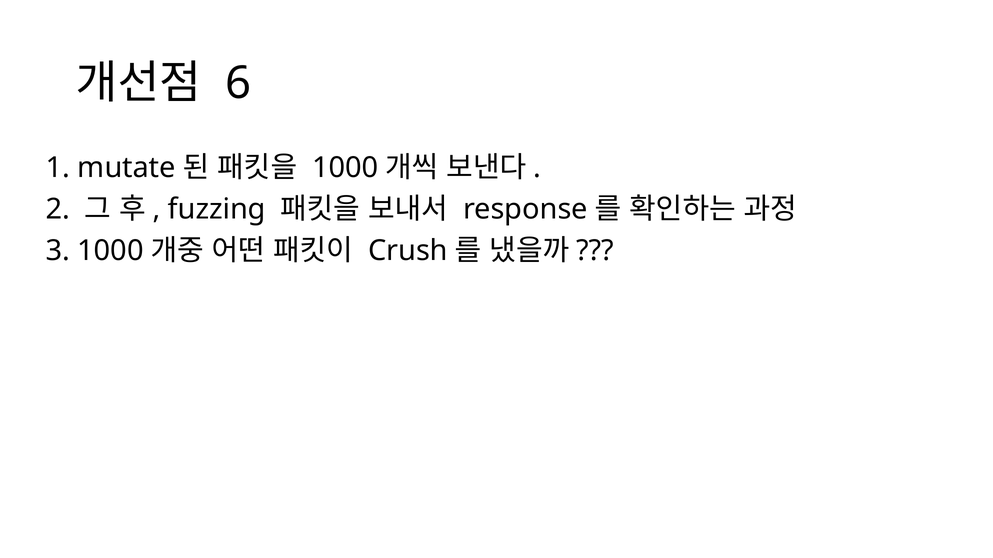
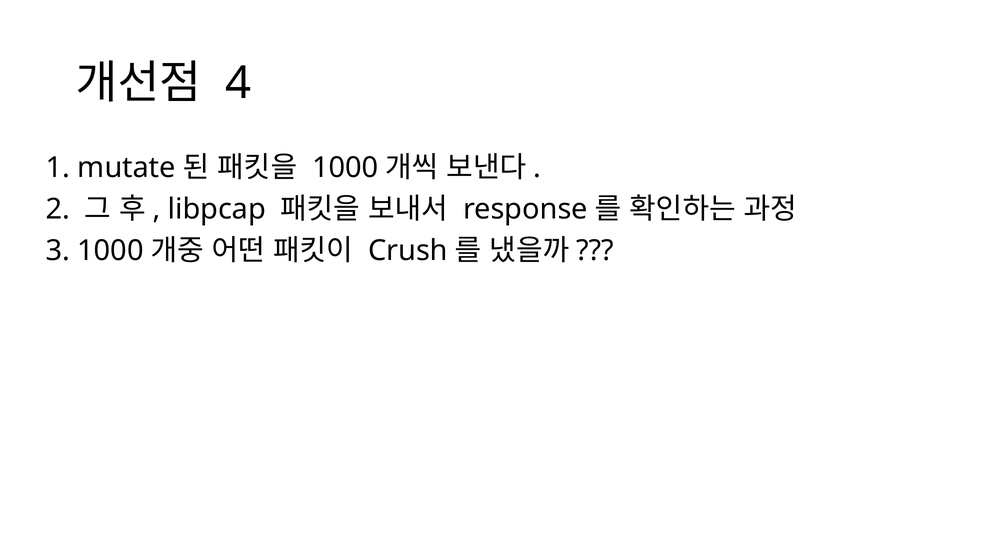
6: 6 -> 4 (238, 83)
fuzzing: fuzzing -> libpcap (217, 210)
